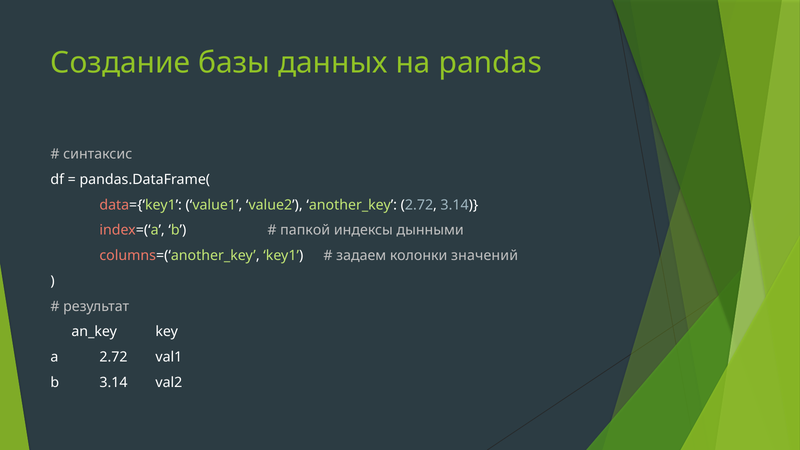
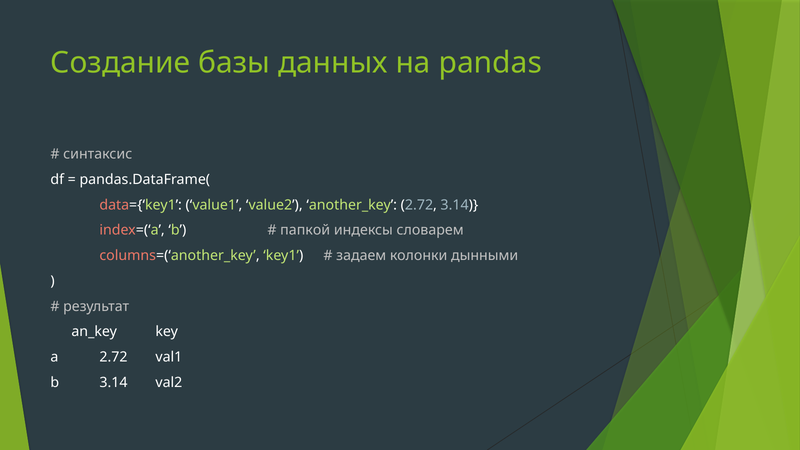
дынными: дынными -> словарем (430, 230)
значений: значений -> дынными (485, 256)
